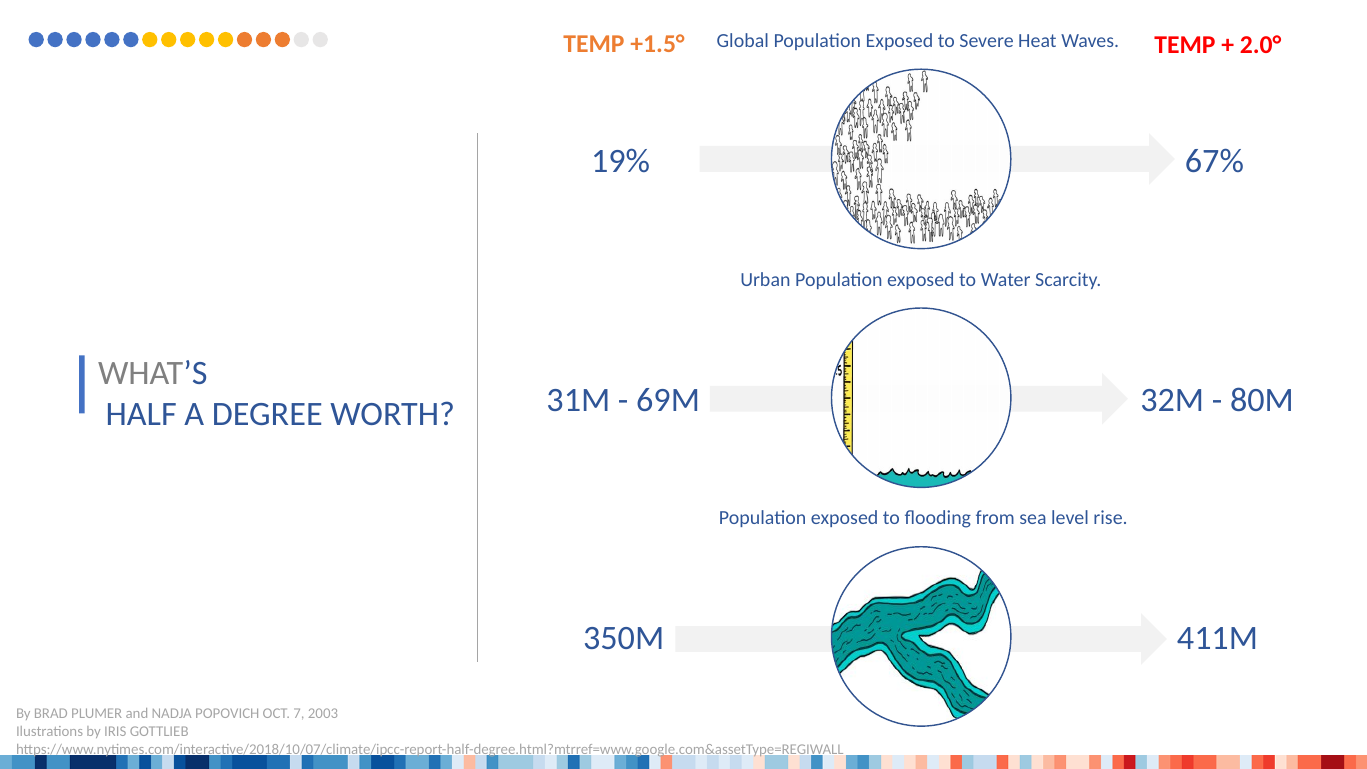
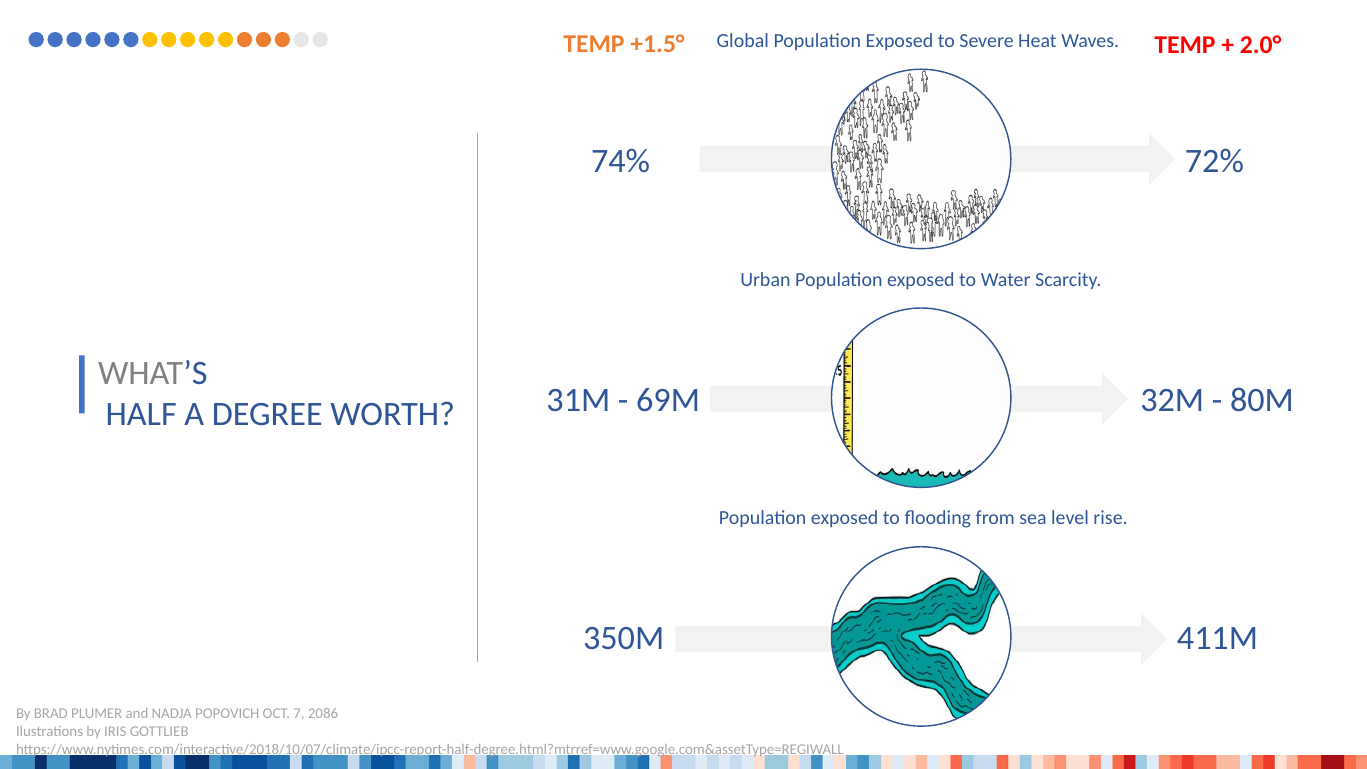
19%: 19% -> 74% (621, 161)
67%: 67% -> 72% (1214, 161)
2003: 2003 -> 2086 (323, 713)
